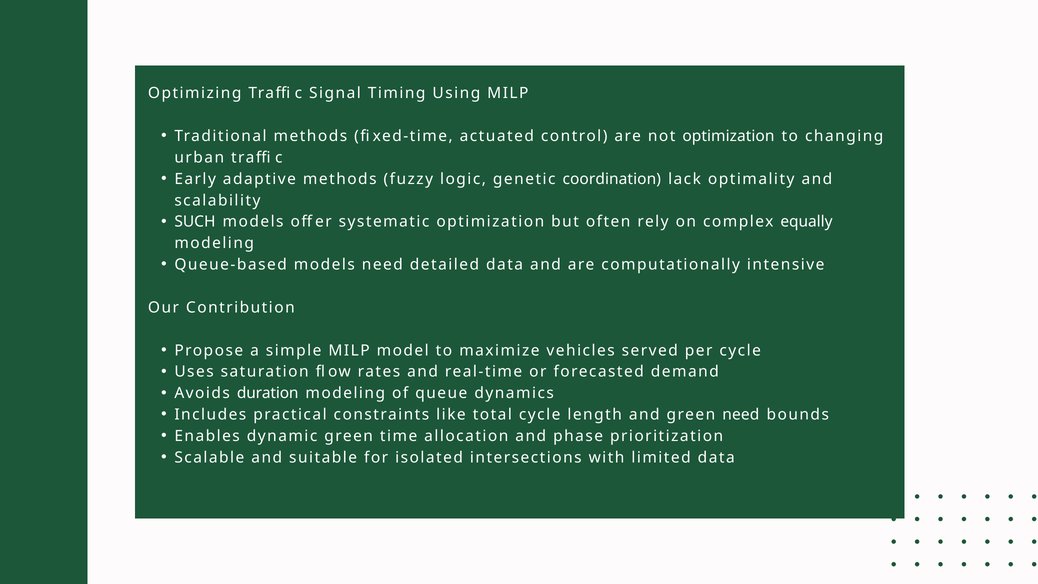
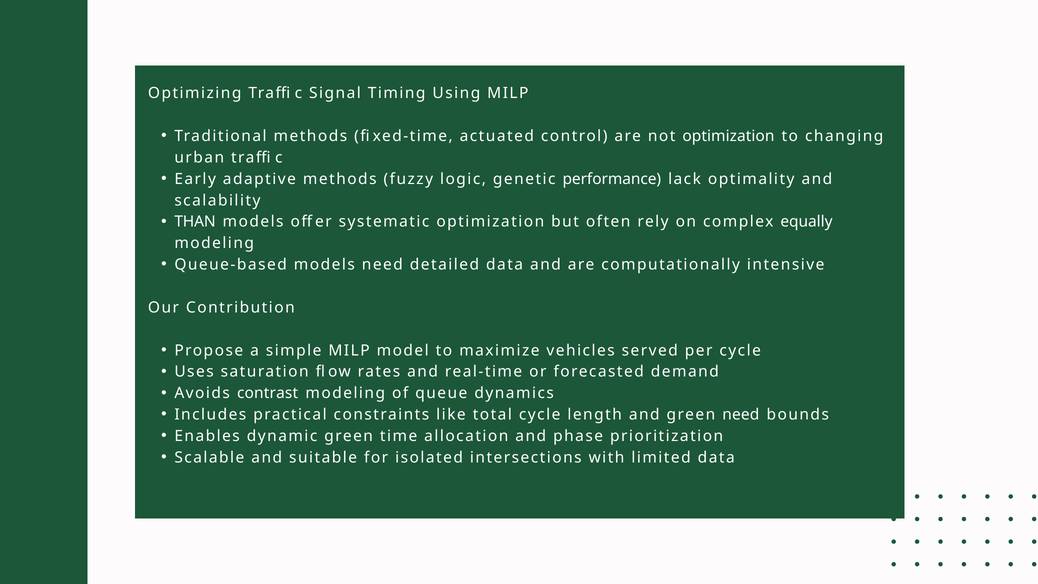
coordination: coordination -> performance (612, 179)
SUCH: SUCH -> THAN (195, 222)
duration: duration -> contrast (268, 393)
